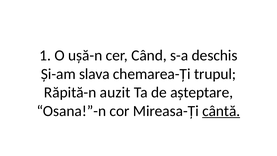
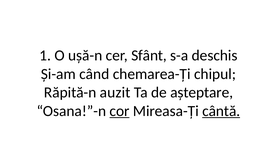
Când: Când -> Sfânt (149, 55)
slava: slava -> când (94, 74)
trupul: trupul -> chipul (215, 74)
cor underline: none -> present (120, 111)
